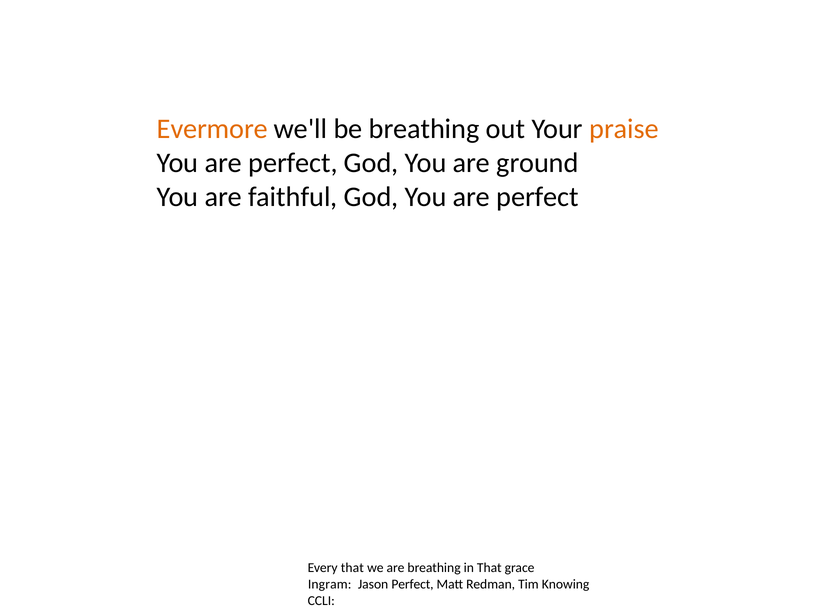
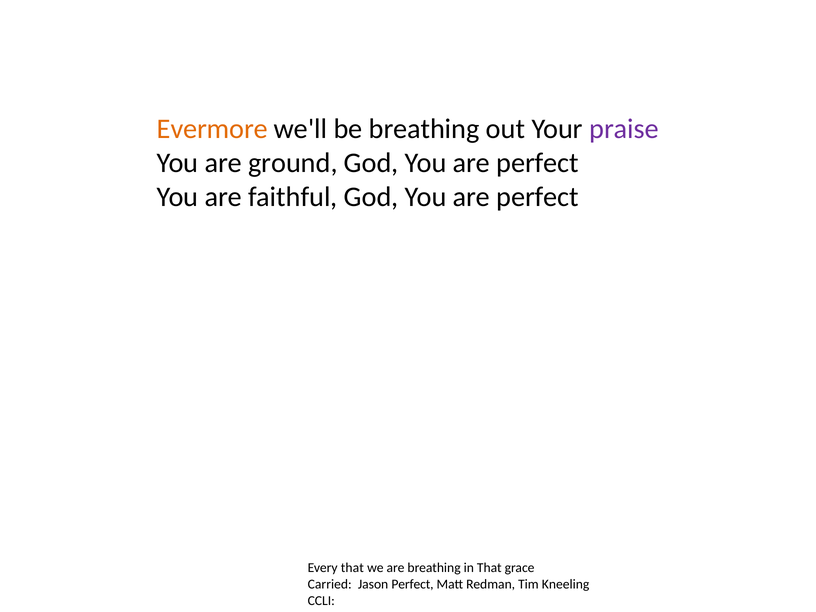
praise colour: orange -> purple (624, 129)
perfect: perfect -> ground (293, 163)
ground: ground -> perfect (537, 163)
Ingram: Ingram -> Carried (330, 584)
Knowing: Knowing -> Kneeling (566, 584)
